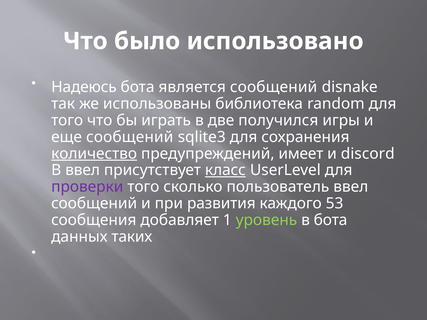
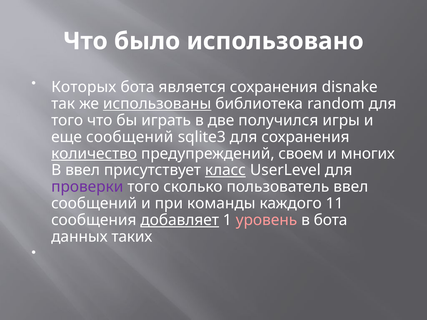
Надеюсь: Надеюсь -> Которых (84, 87)
является сообщений: сообщений -> сохранения (274, 87)
использованы underline: none -> present (157, 104)
имеет: имеет -> своем (301, 154)
discord: discord -> многих (368, 154)
развития: развития -> команды (221, 204)
53: 53 -> 11 (335, 204)
добавляет underline: none -> present (180, 220)
уровень colour: light green -> pink (266, 220)
